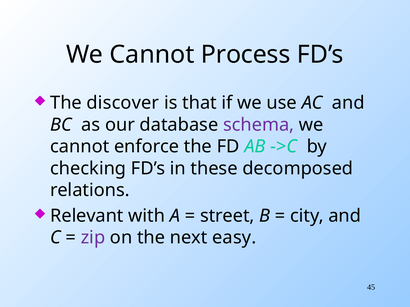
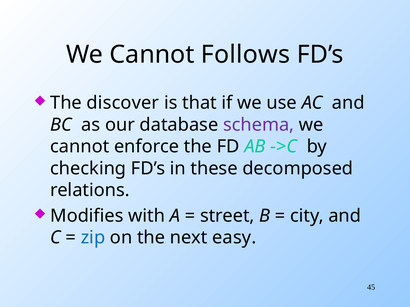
Process: Process -> Follows (245, 55)
Relevant: Relevant -> Modifies (87, 216)
zip colour: purple -> blue (93, 238)
